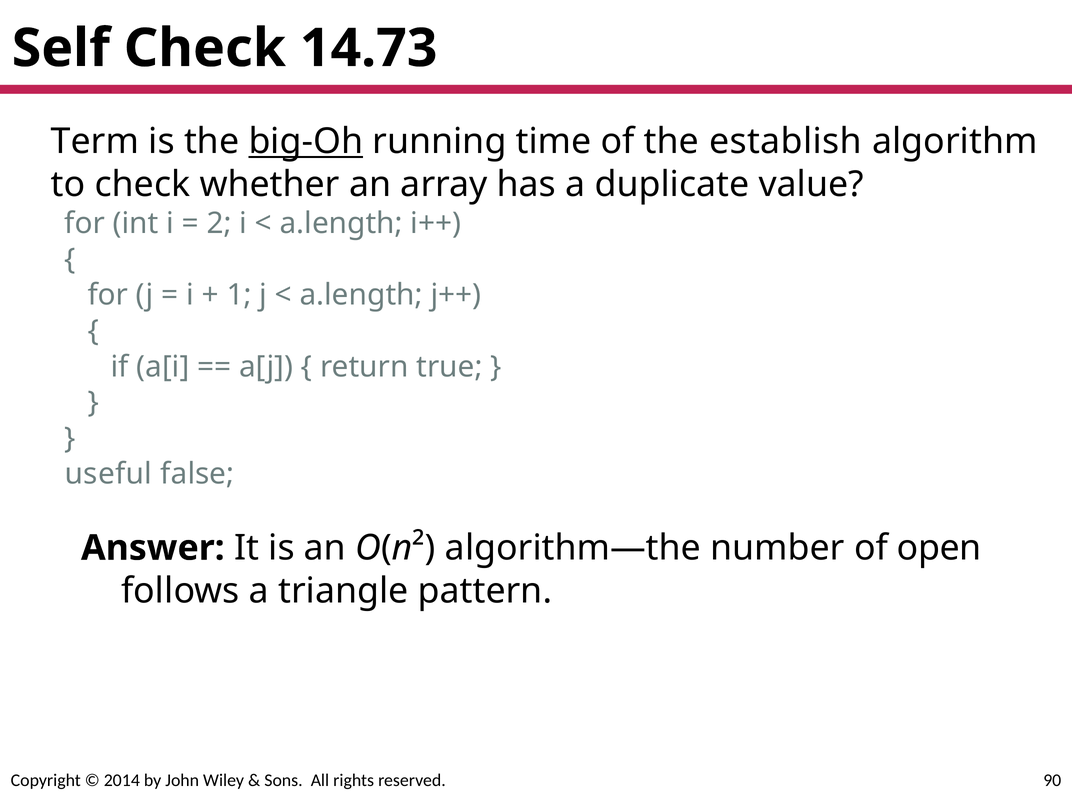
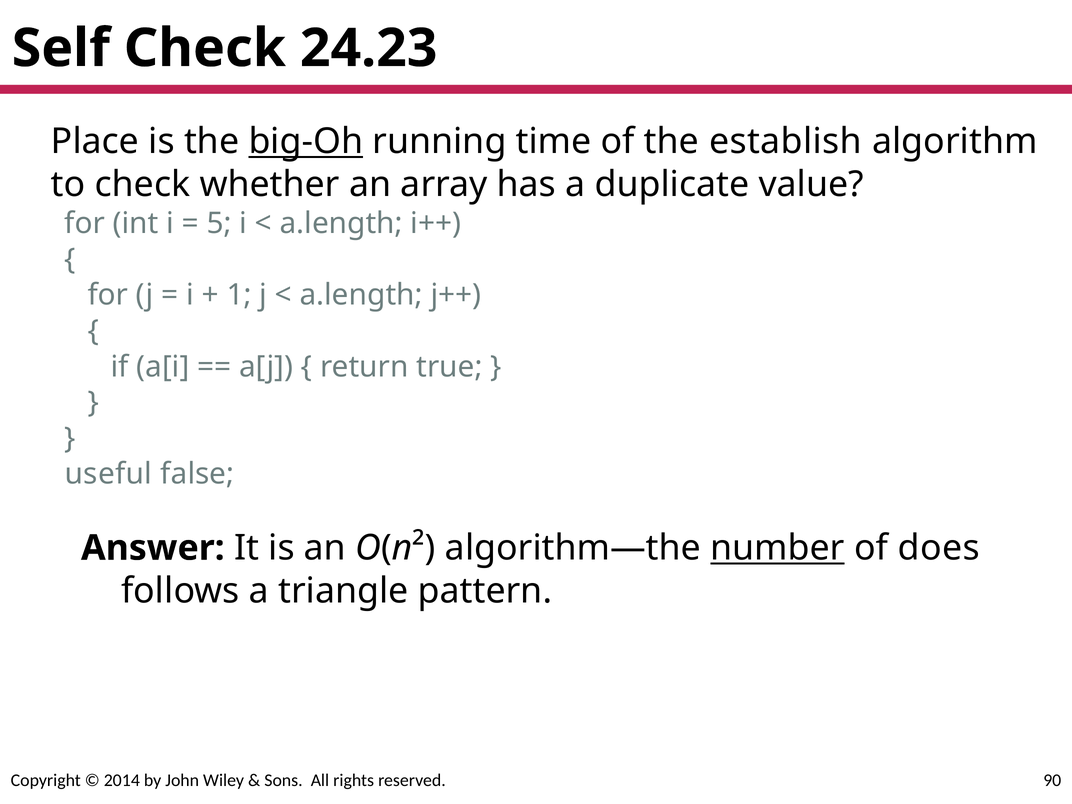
14.73: 14.73 -> 24.23 (369, 48)
Term: Term -> Place (95, 142)
2: 2 -> 5 (219, 224)
number underline: none -> present (777, 548)
open: open -> does (939, 548)
